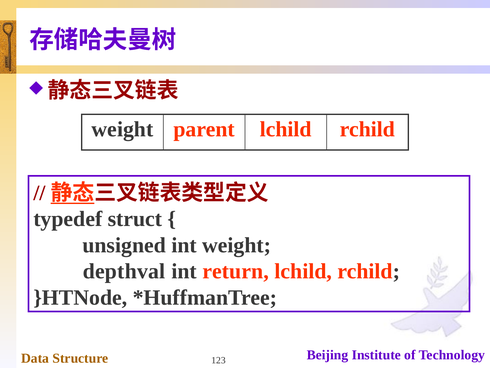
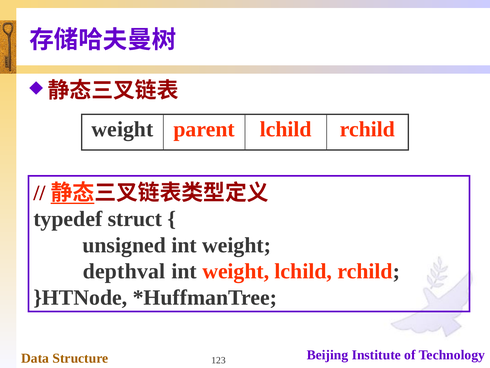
return: return -> weight (236, 271)
